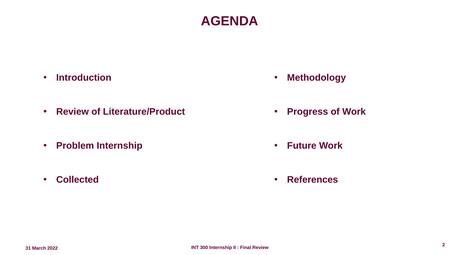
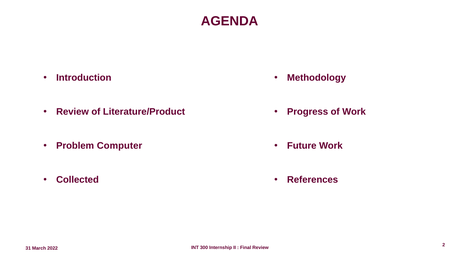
Problem Internship: Internship -> Computer (120, 146)
